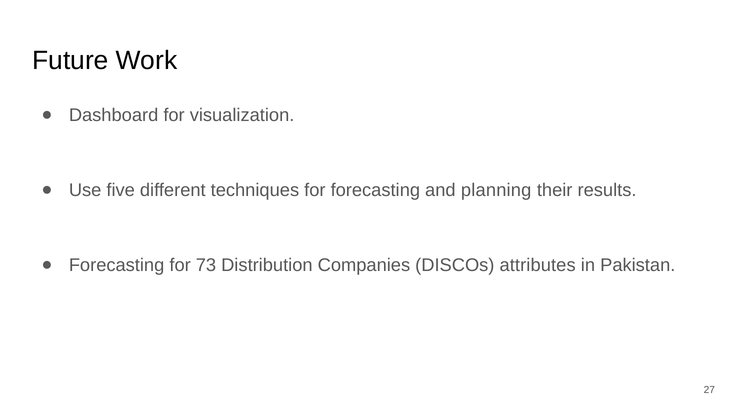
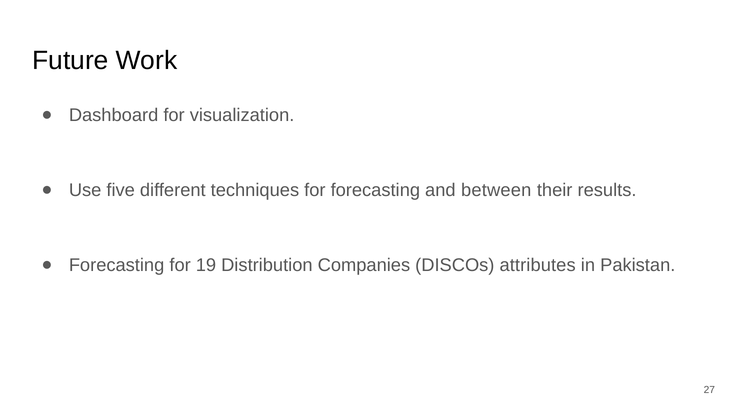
planning: planning -> between (496, 190)
73: 73 -> 19 (206, 265)
